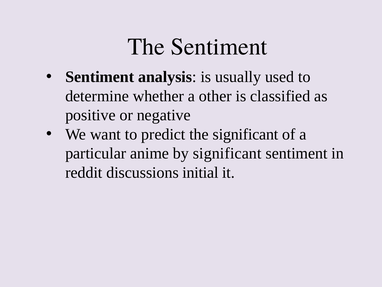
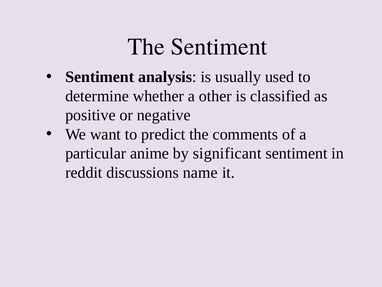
the significant: significant -> comments (245, 134)
initial: initial -> name (200, 172)
